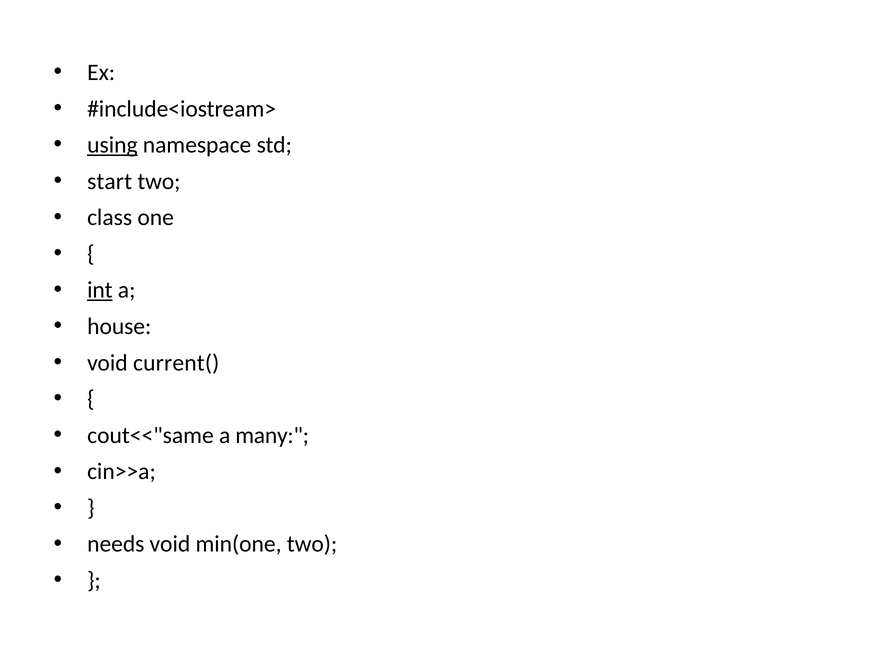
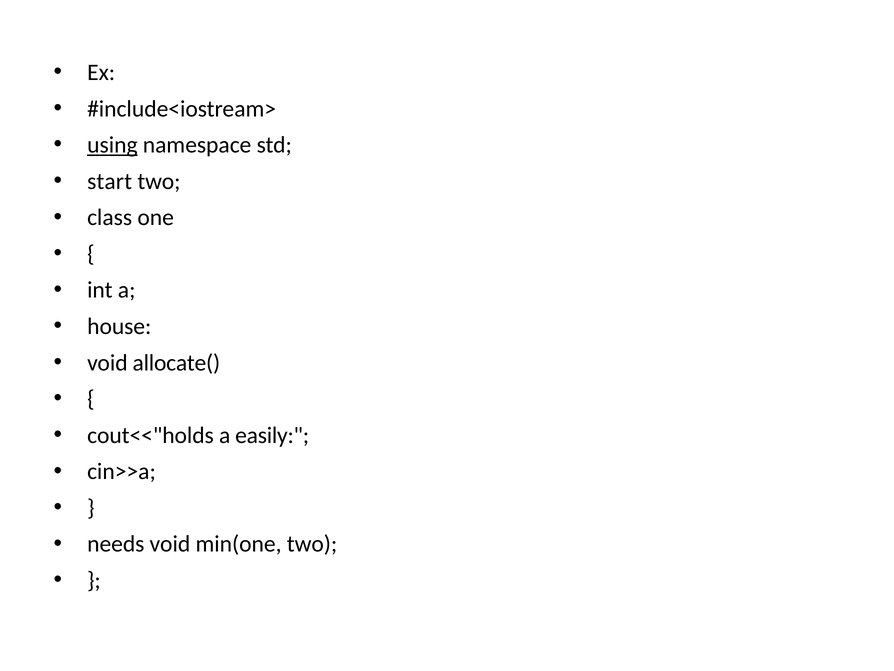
int underline: present -> none (100, 290)
current(: current( -> allocate( (176, 362)
cout<<"same: cout<<"same -> cout<<"holds (150, 435)
many: many -> easily (272, 435)
